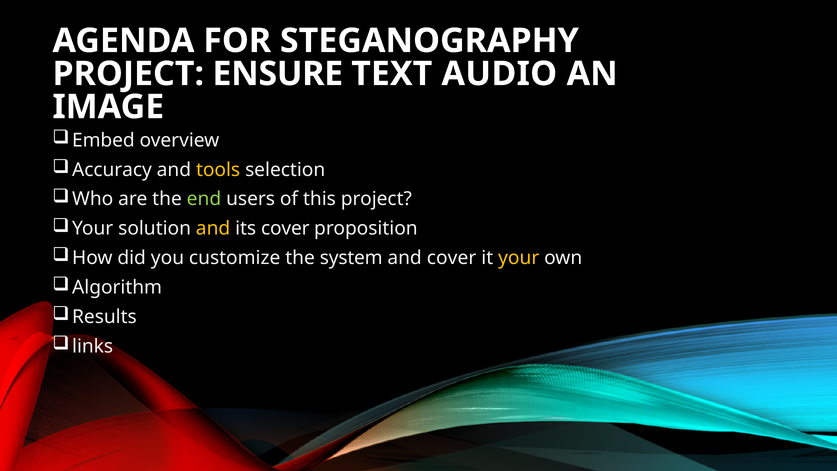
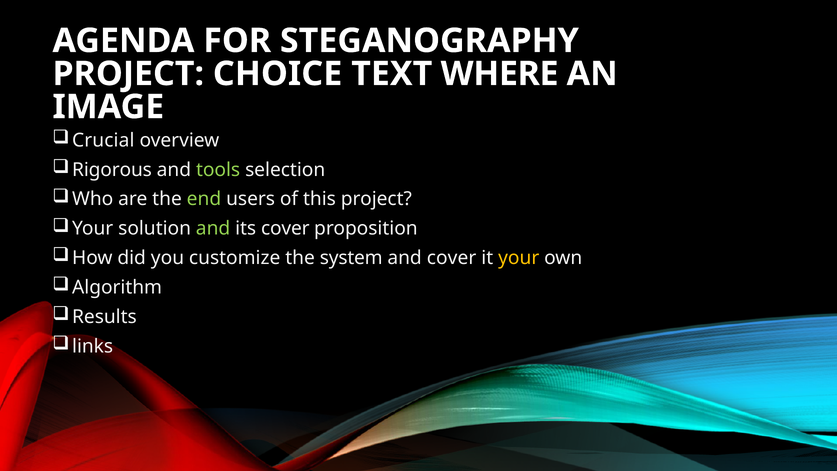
ENSURE: ENSURE -> CHOICE (278, 74)
AUDIO: AUDIO -> WHERE (500, 74)
Embed: Embed -> Crucial (103, 140)
Accuracy: Accuracy -> Rigorous (112, 170)
tools colour: yellow -> light green (218, 170)
and colour: yellow -> light green (213, 228)
